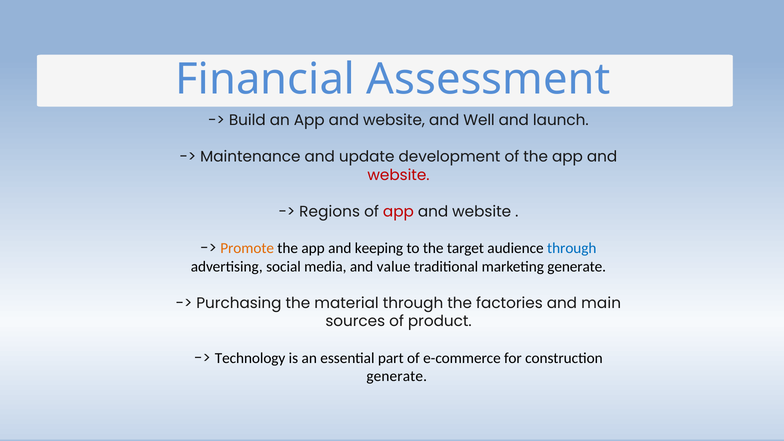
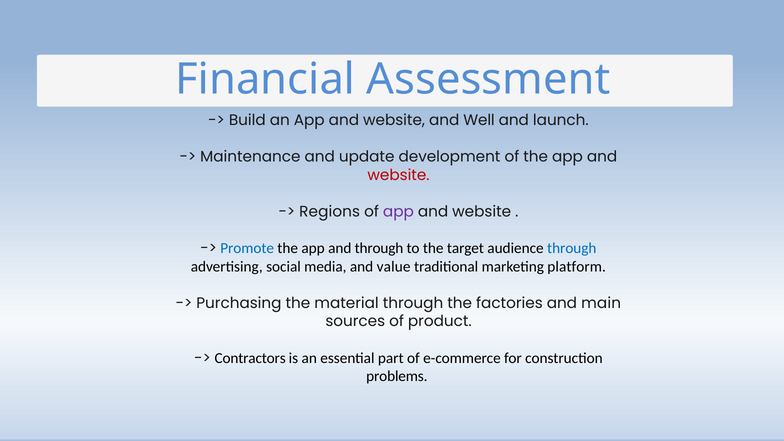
app colour: red -> purple (398, 212)
Promote colour: orange -> blue (247, 248)
and keeping: keeping -> through (379, 248)
marketing generate: generate -> platform (577, 267)
Technology: Technology -> Contractors (250, 358)
generate: generate -> problems (397, 376)
